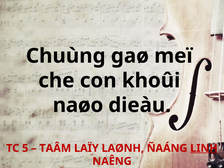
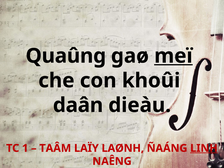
Chuùng: Chuùng -> Quaûng (66, 56)
meï underline: none -> present (173, 56)
naøo: naøo -> daân (78, 105)
5: 5 -> 1 (25, 148)
